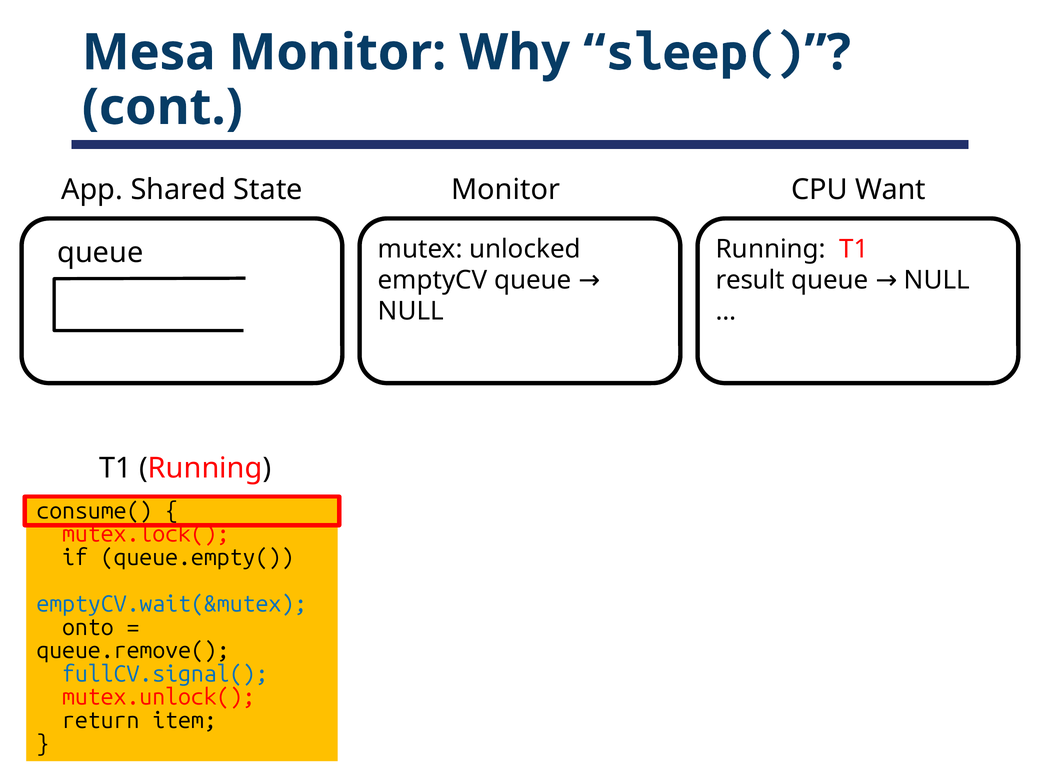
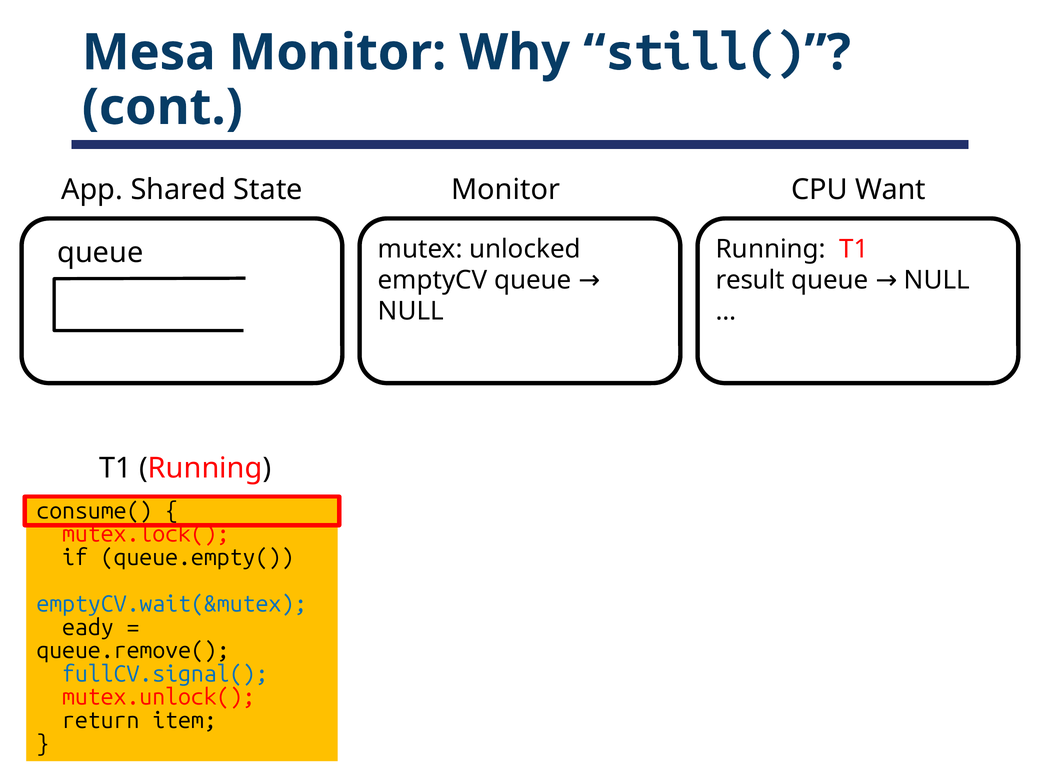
sleep(: sleep( -> still( (705, 53)
onto: onto -> eady (88, 627)
